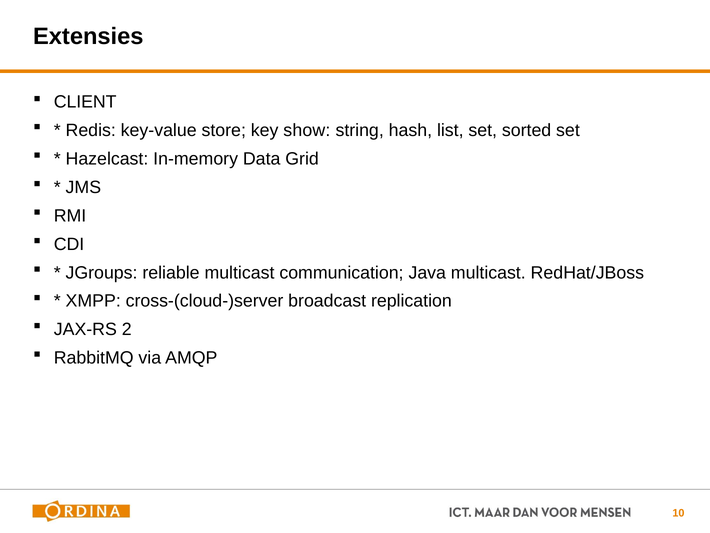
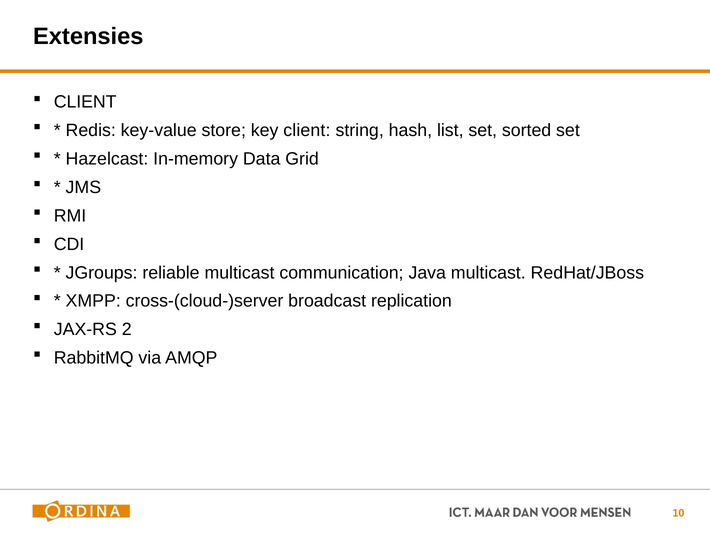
key show: show -> client (307, 130)
